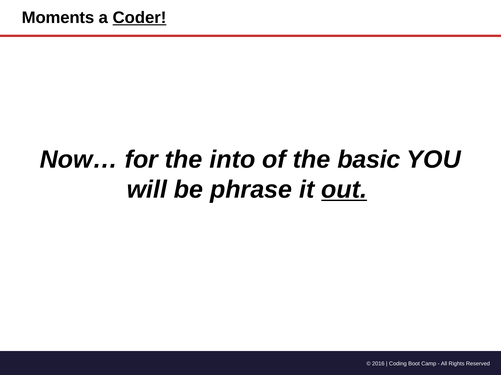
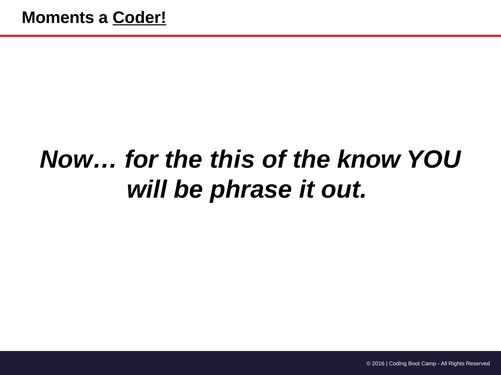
into: into -> this (232, 160)
basic: basic -> know (369, 160)
out underline: present -> none (344, 190)
